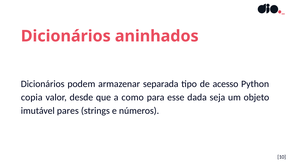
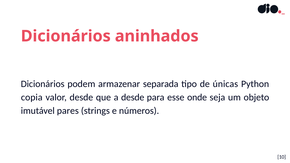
acesso: acesso -> únicas (225, 84)
a como: como -> desde (133, 97)
dada: dada -> onde (197, 97)
